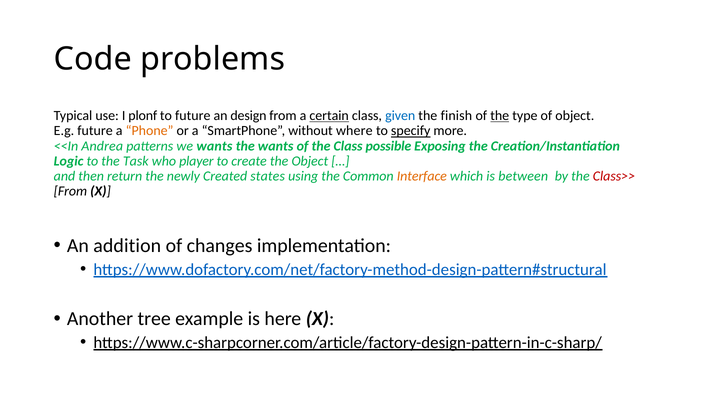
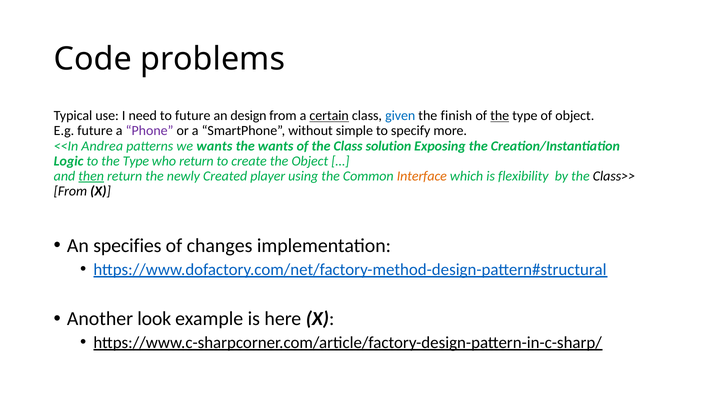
plonf: plonf -> need (143, 116)
Phone colour: orange -> purple (150, 131)
where: where -> simple (354, 131)
specify underline: present -> none (411, 131)
possible: possible -> solution (388, 146)
to the Task: Task -> Type (136, 161)
who player: player -> return (196, 161)
then underline: none -> present (91, 176)
states: states -> player (268, 176)
between: between -> flexibility (523, 176)
Class>> colour: red -> black (614, 176)
addition: addition -> specifies (127, 245)
tree: tree -> look (154, 318)
